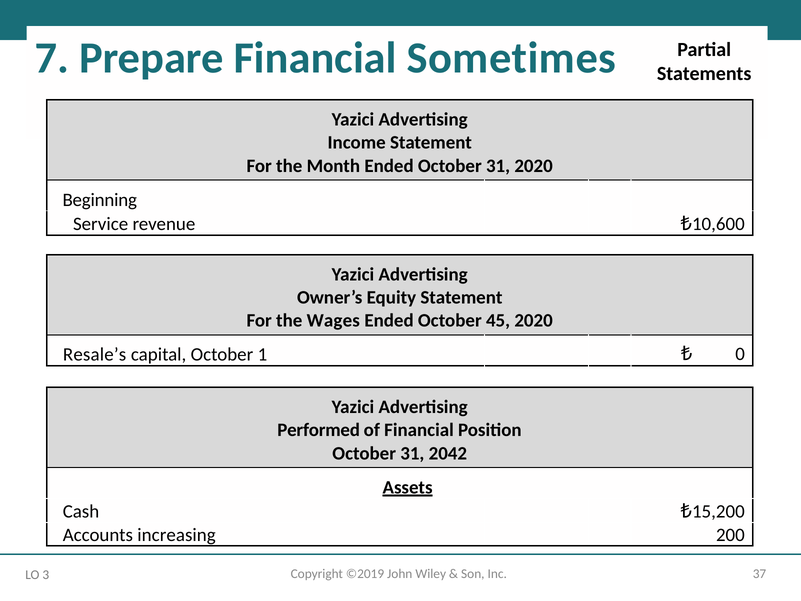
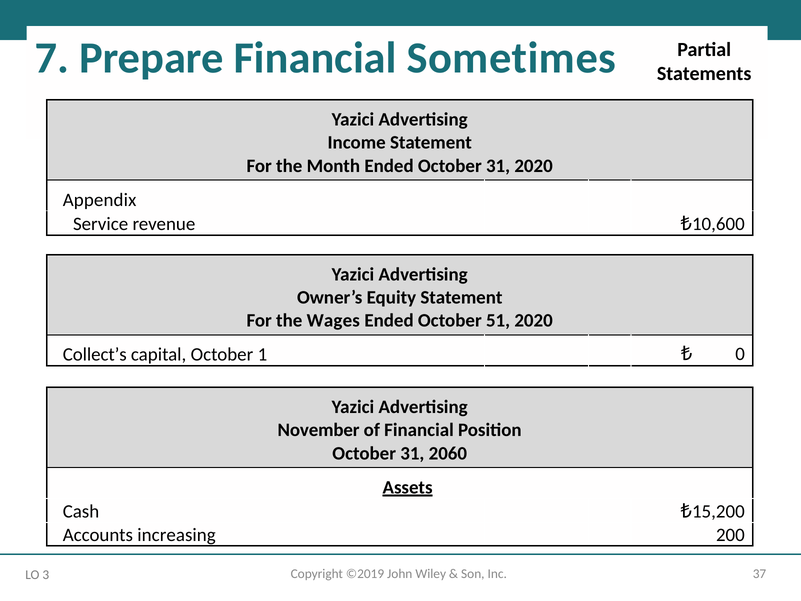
Beginning: Beginning -> Appendix (100, 200)
45: 45 -> 51 (498, 321)
Resale’s: Resale’s -> Collect’s (95, 355)
Performed: Performed -> November (319, 430)
2042: 2042 -> 2060 (448, 453)
